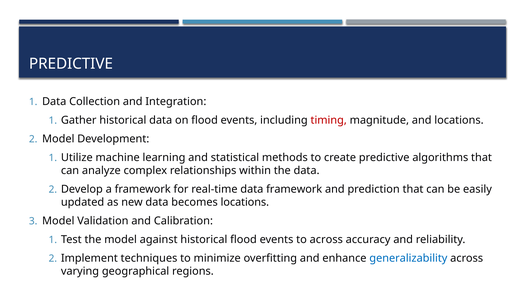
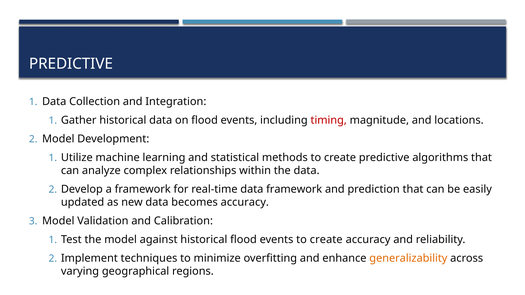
becomes locations: locations -> accuracy (245, 203)
events to across: across -> create (326, 240)
generalizability colour: blue -> orange (408, 258)
